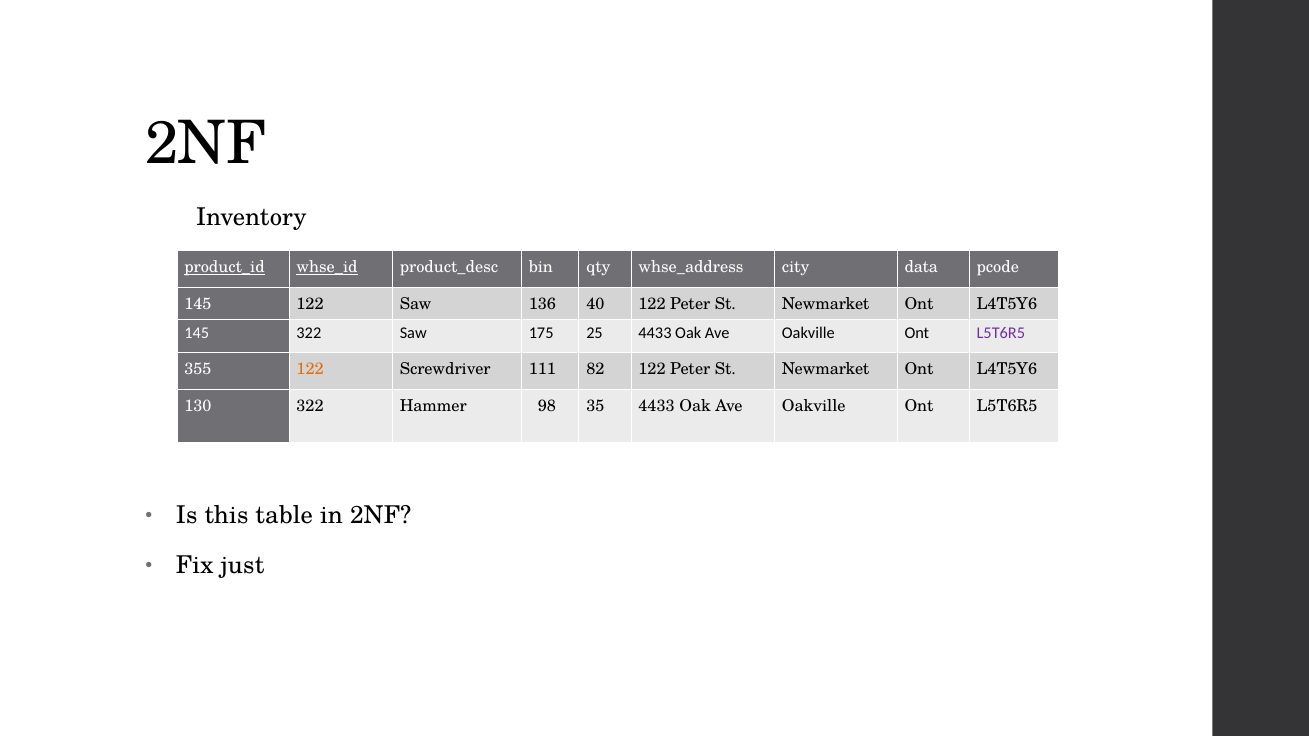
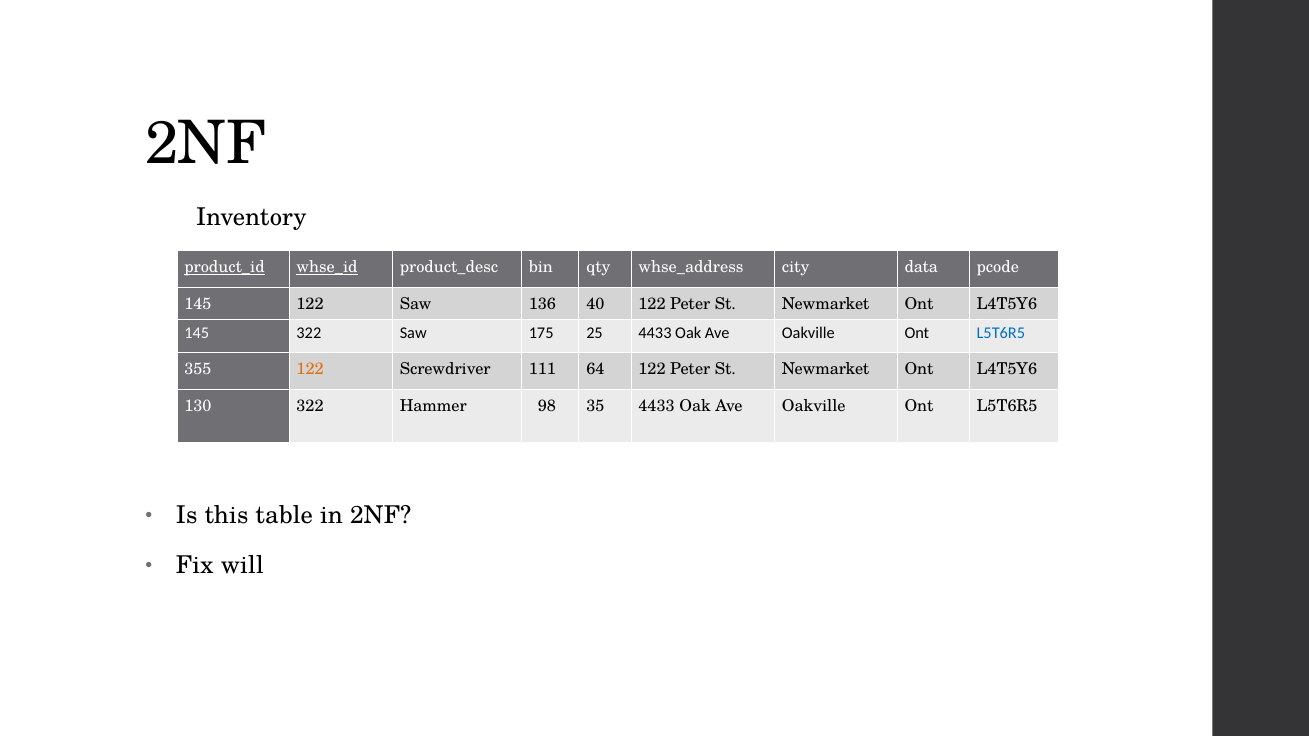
L5T6R5 colour: purple -> blue (1001, 333)
82: 82 -> 64 (595, 369)
just: just -> will (242, 566)
